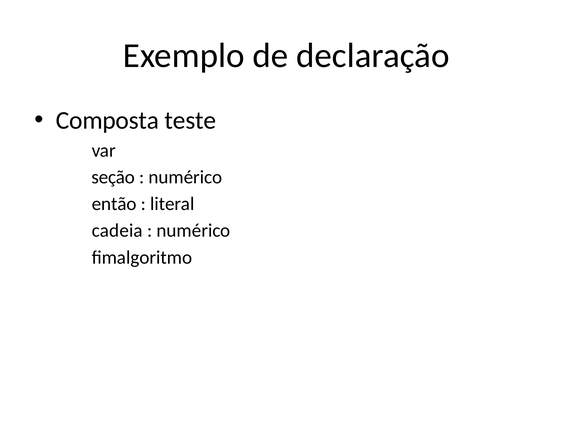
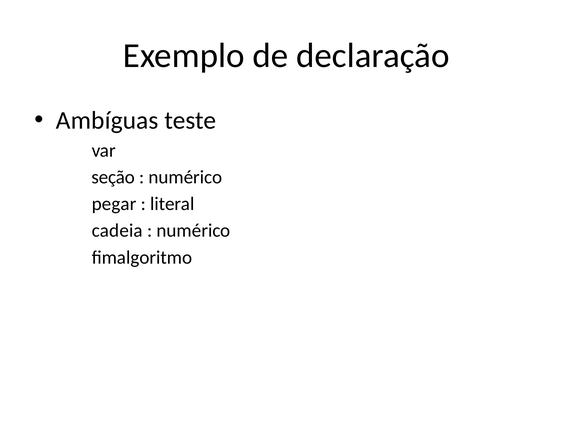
Composta: Composta -> Ambíguas (107, 120)
então: então -> pegar (114, 204)
